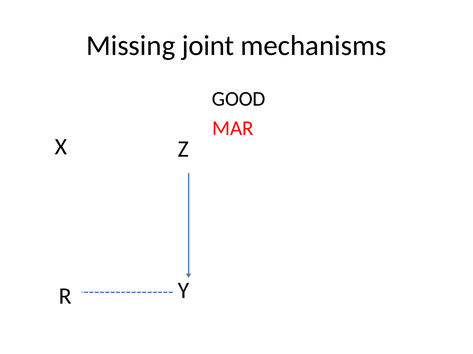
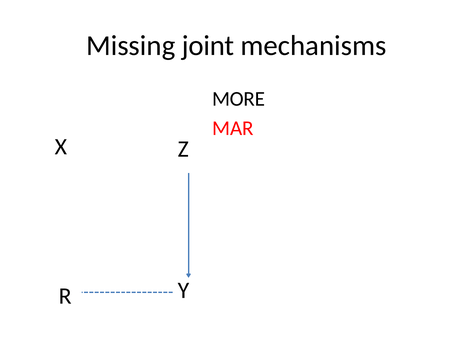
GOOD: GOOD -> MORE (239, 99)
